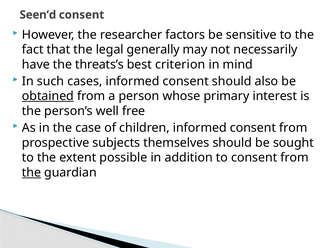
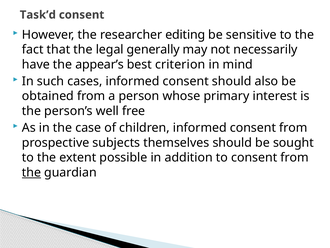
Seen’d: Seen’d -> Task’d (38, 15)
factors: factors -> editing (185, 35)
threats’s: threats’s -> appear’s (100, 64)
obtained underline: present -> none (48, 96)
